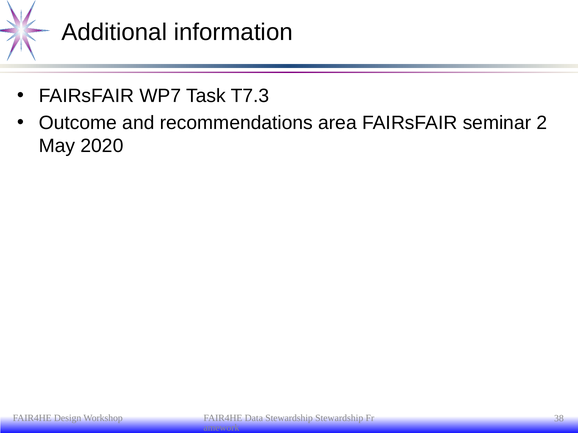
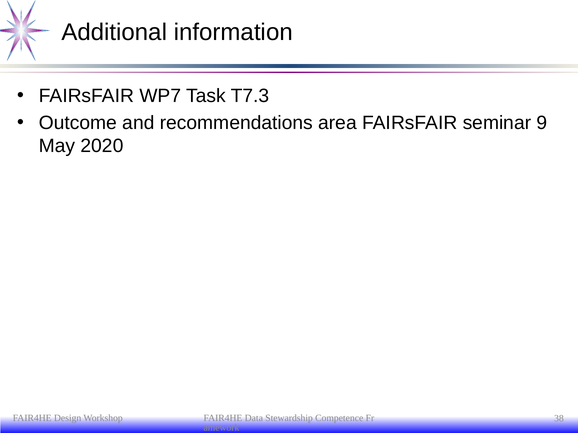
2: 2 -> 9 (542, 123)
Stewardship Stewardship: Stewardship -> Competence (339, 418)
